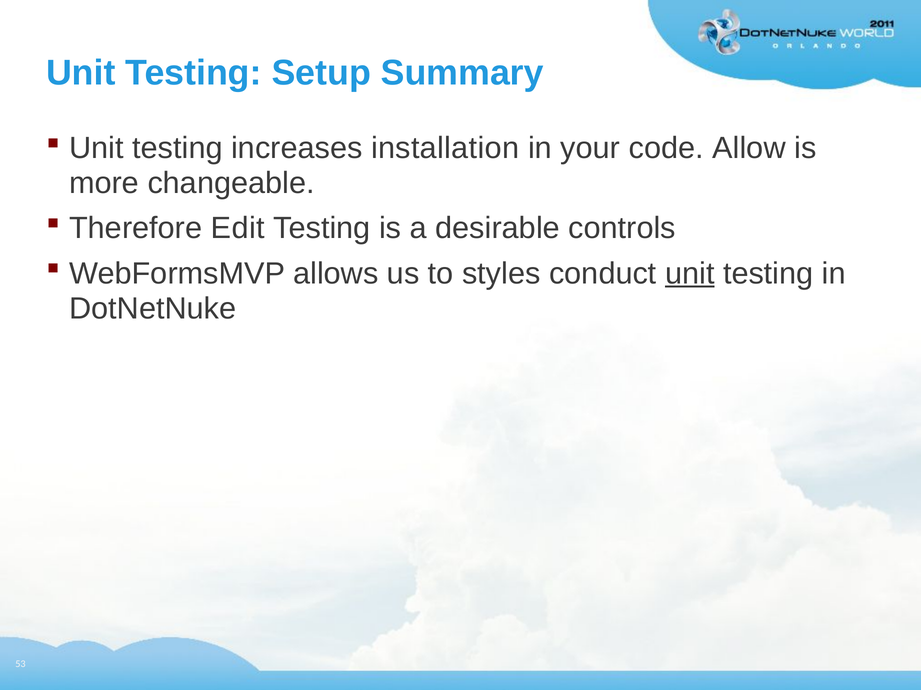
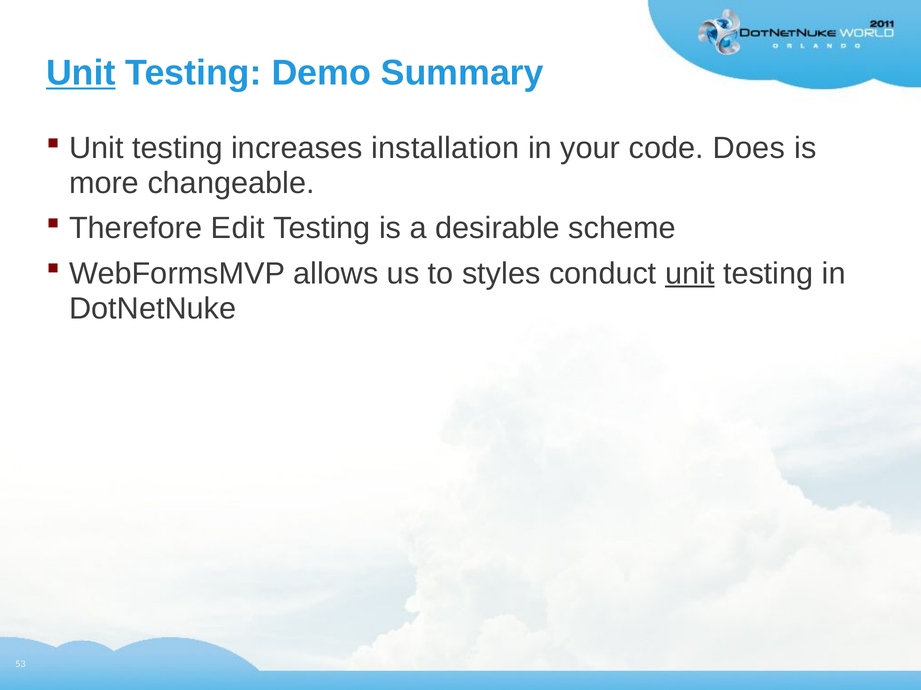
Unit underline: none -> present (81, 73)
Setup: Setup -> Demo (321, 73)
Allow: Allow -> Does (749, 148)
controls: controls -> scheme (622, 229)
